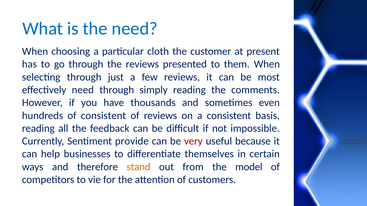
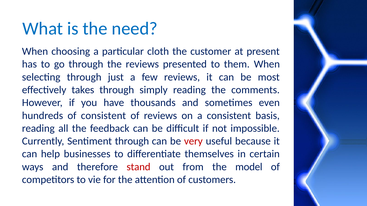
effectively need: need -> takes (83, 90)
Sentiment provide: provide -> through (132, 141)
stand colour: orange -> red (139, 167)
